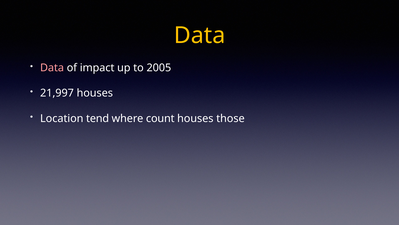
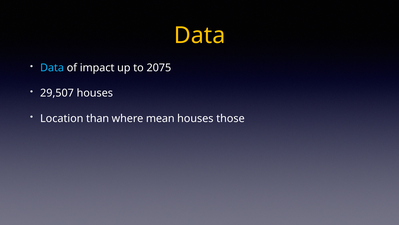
Data colour: pink -> light blue (52, 68)
2005: 2005 -> 2075 (159, 68)
21,997: 21,997 -> 29,507 (57, 93)
tend: tend -> than (98, 118)
count: count -> mean (160, 118)
